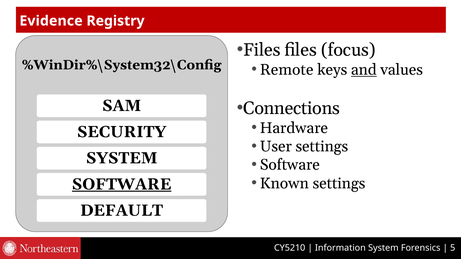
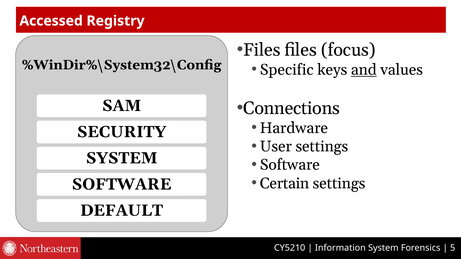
Evidence: Evidence -> Accessed (51, 21)
Remote: Remote -> Specific (287, 70)
Known: Known -> Certain (284, 184)
SOFTWARE underline: present -> none (122, 184)
